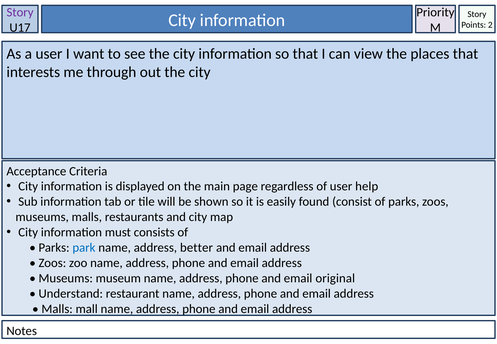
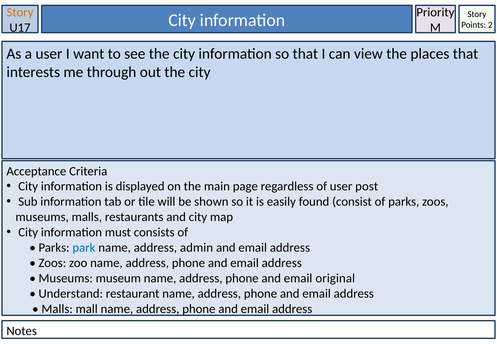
Story colour: purple -> orange (20, 12)
help: help -> post (367, 186)
better: better -> admin (197, 248)
